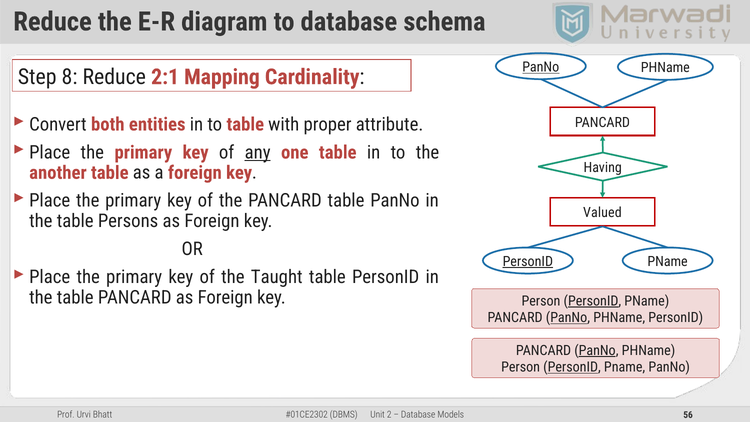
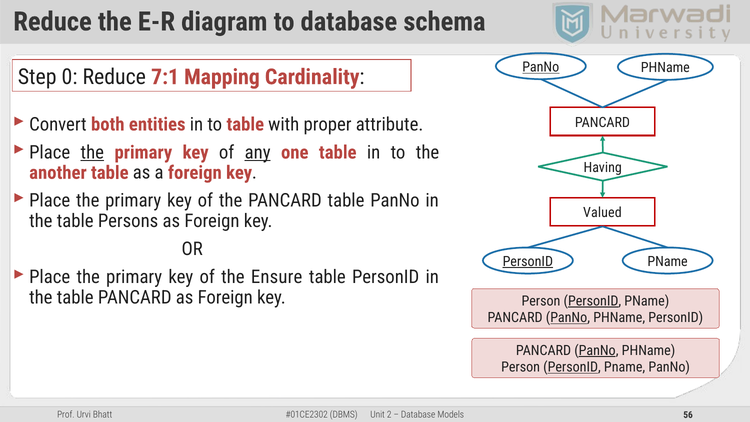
8: 8 -> 0 (70, 77)
2:1: 2:1 -> 7:1 (165, 77)
the underline: none -> present (92, 152)
Taught: Taught -> Ensure (277, 277)
